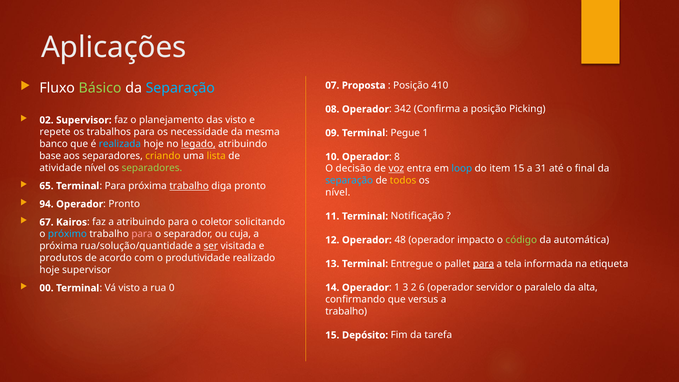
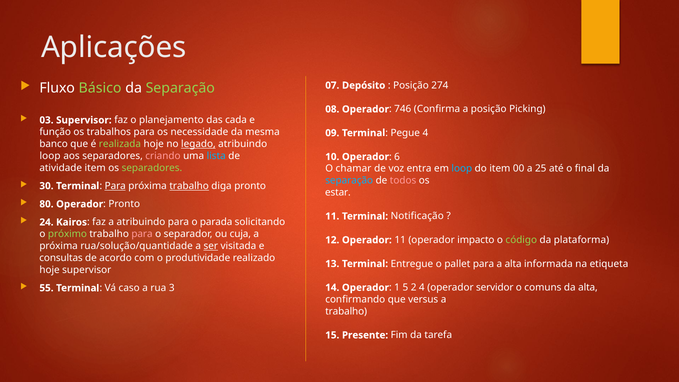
Separação colour: light blue -> light green (180, 88)
Proposta: Proposta -> Depósito (364, 85)
410: 410 -> 274 (440, 85)
342: 342 -> 746 (403, 109)
02: 02 -> 03 (46, 120)
das visto: visto -> cada (236, 120)
repete: repete -> função (55, 132)
Pegue 1: 1 -> 4 (425, 133)
realizada colour: light blue -> light green (120, 144)
base: base -> loop (50, 156)
criando colour: yellow -> pink (163, 156)
lista colour: yellow -> light blue (216, 156)
8: 8 -> 6 (397, 157)
atividade nível: nível -> item (95, 168)
decisão: decisão -> chamar (354, 169)
voz underline: present -> none (396, 169)
item 15: 15 -> 00 (519, 169)
31: 31 -> 25 (541, 169)
todos colour: yellow -> pink (403, 181)
65: 65 -> 30 (46, 186)
Para underline: none -> present (115, 186)
nível: nível -> estar (338, 192)
94: 94 -> 80 (46, 204)
67: 67 -> 24 (46, 222)
coletor: coletor -> parada (216, 222)
próximo colour: light blue -> light green (67, 234)
Operador 48: 48 -> 11 (400, 240)
automática: automática -> plataforma (581, 240)
produtos: produtos -> consultas (61, 258)
para underline: present -> none (484, 264)
a tela: tela -> alta (513, 264)
00: 00 -> 55 (46, 288)
Vá visto: visto -> caso (129, 288)
0: 0 -> 3 (172, 288)
3: 3 -> 5 (405, 288)
2 6: 6 -> 4 (422, 288)
paralelo: paralelo -> comuns (543, 288)
Depósito: Depósito -> Presente (365, 335)
